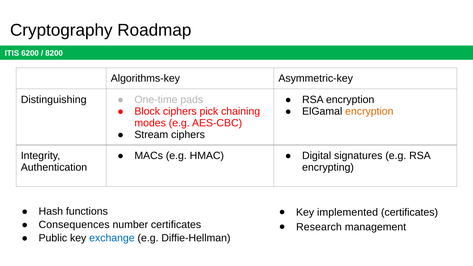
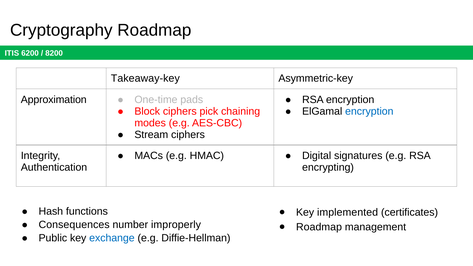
Algorithms-key: Algorithms-key -> Takeaway-key (145, 79)
Distinguishing: Distinguishing -> Approximation (54, 100)
encryption colour: orange -> blue (369, 111)
number certificates: certificates -> improperly (176, 225)
Research: Research -> Roadmap (319, 227)
